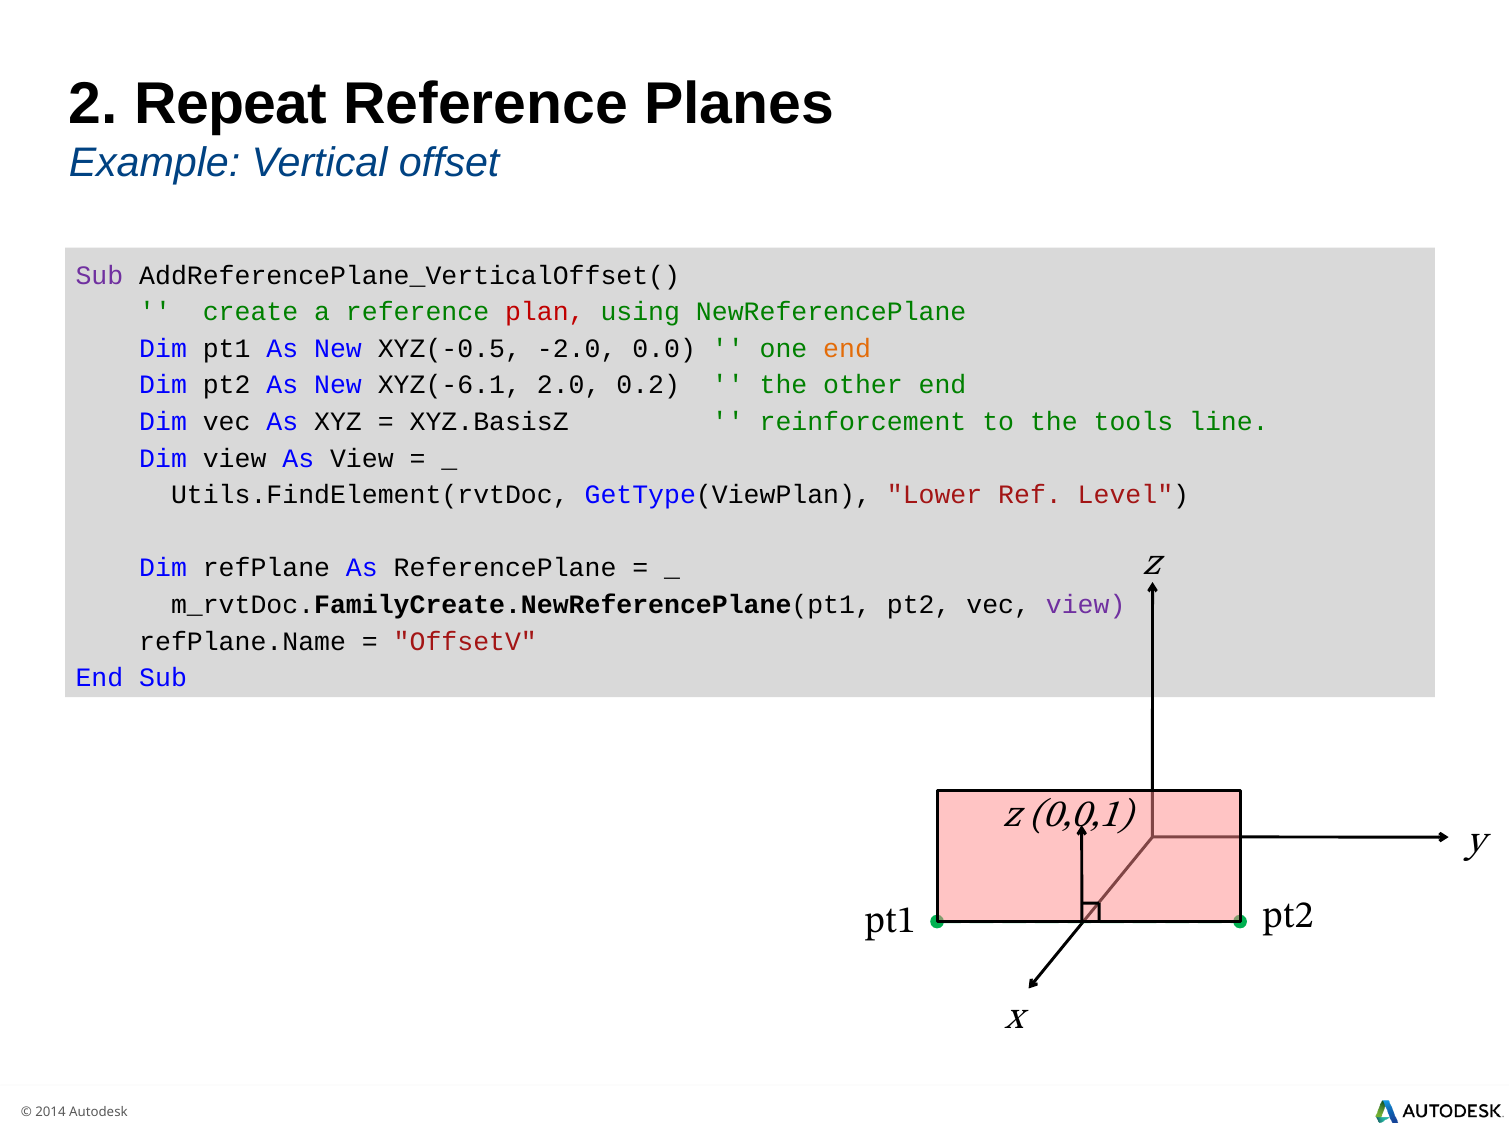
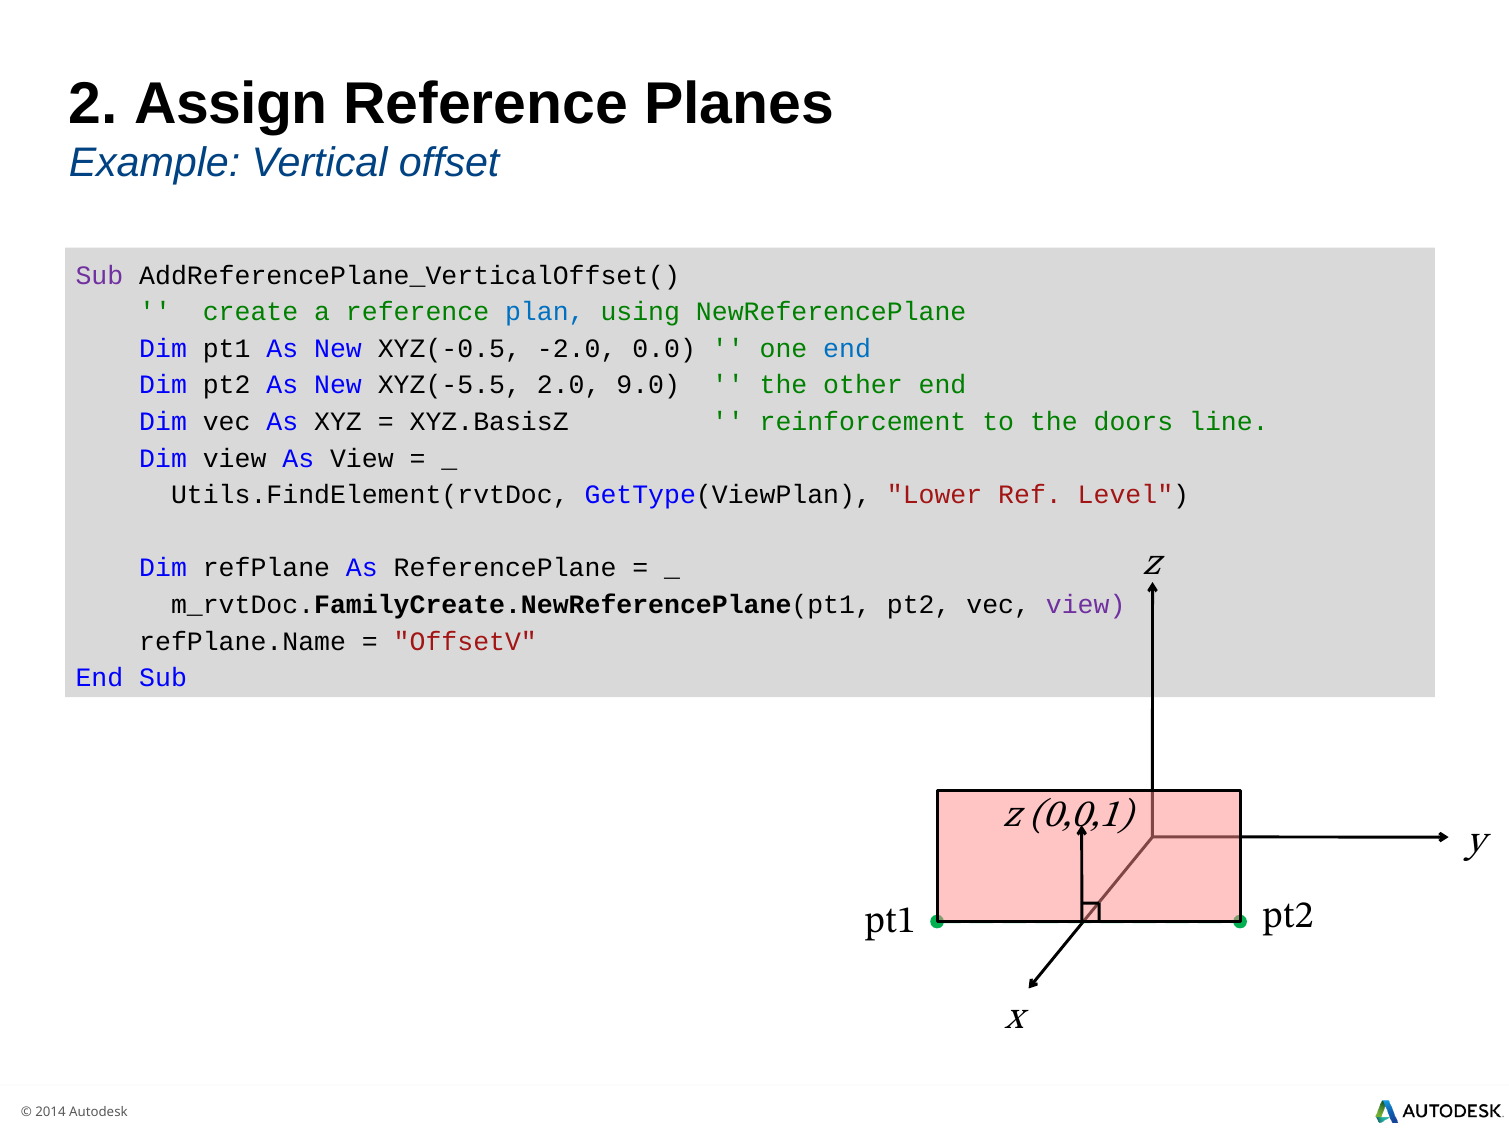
Repeat: Repeat -> Assign (231, 104)
plan colour: red -> blue (545, 312)
end colour: orange -> blue (847, 348)
XYZ(-6.1: XYZ(-6.1 -> XYZ(-5.5 (449, 385)
0.2: 0.2 -> 9.0 (648, 385)
tools: tools -> doors (1133, 422)
